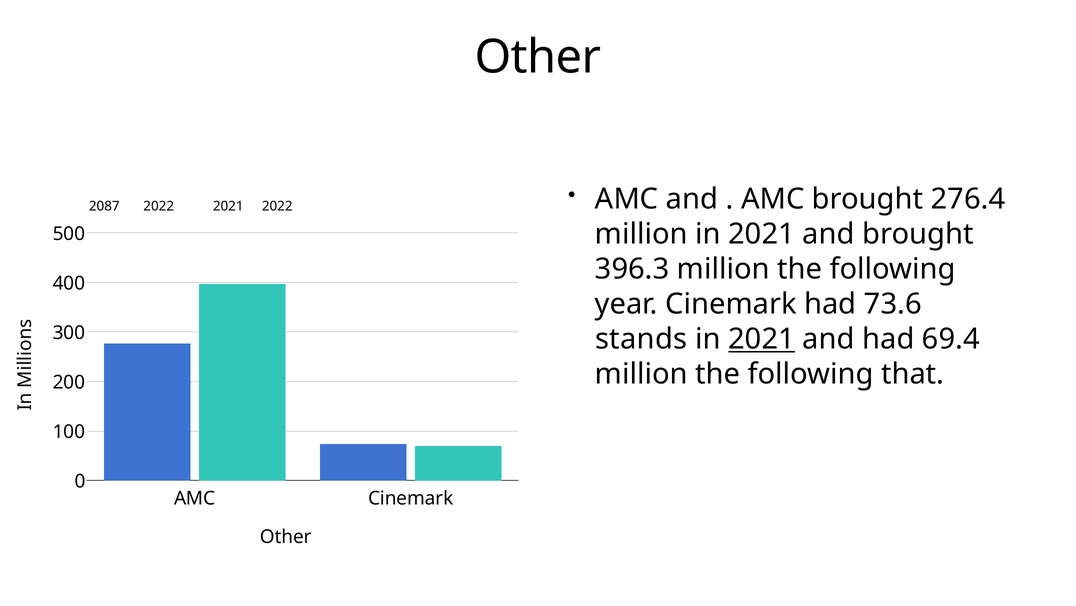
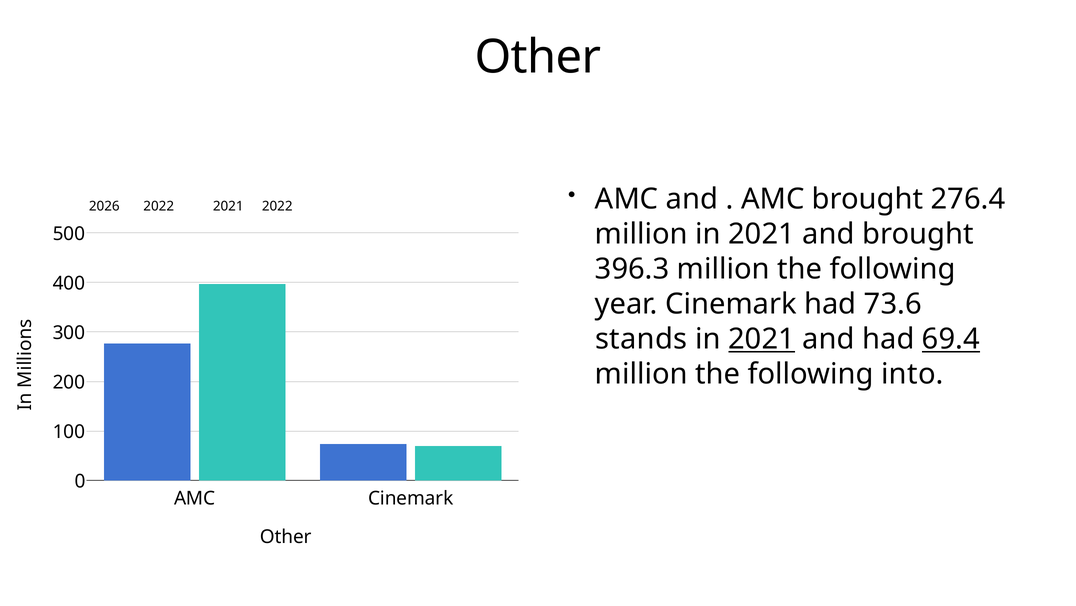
2087: 2087 -> 2026 (104, 206)
69.4 underline: none -> present (951, 339)
that: that -> into (912, 374)
